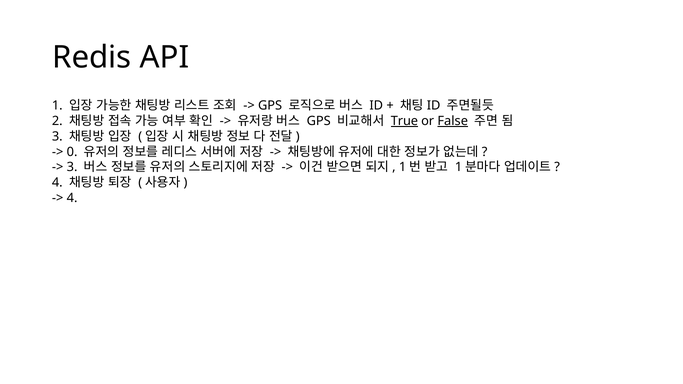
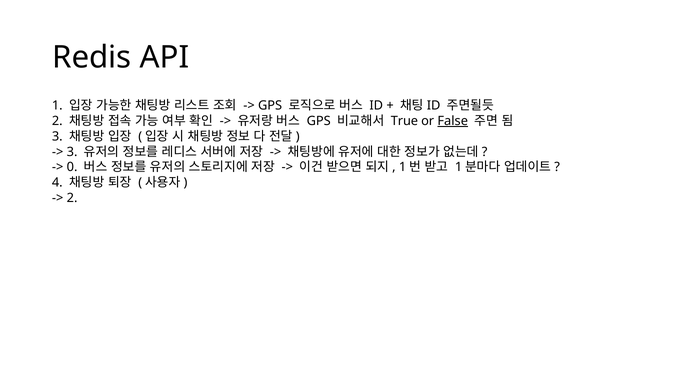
True underline: present -> none (404, 121)
0: 0 -> 3 (72, 152)
3: 3 -> 0 (72, 167)
4: 4 -> 2 (72, 198)
